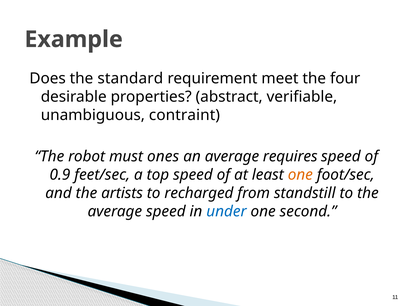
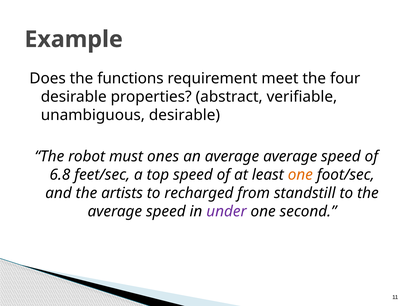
standard: standard -> functions (130, 78)
unambiguous contraint: contraint -> desirable (184, 115)
average requires: requires -> average (290, 156)
0.9: 0.9 -> 6.8 (60, 175)
under colour: blue -> purple (226, 212)
